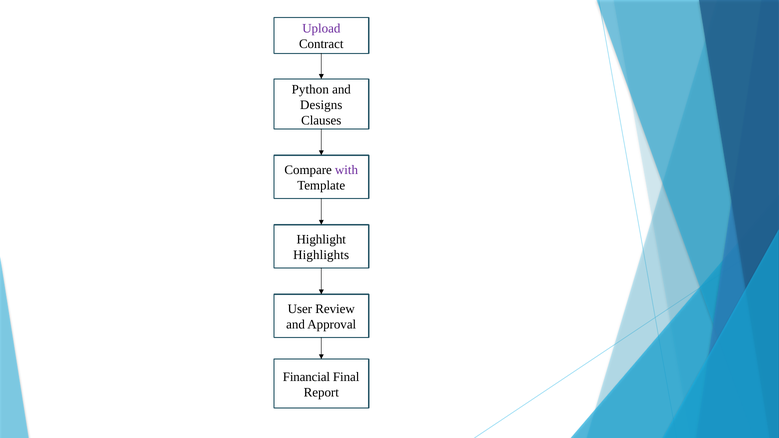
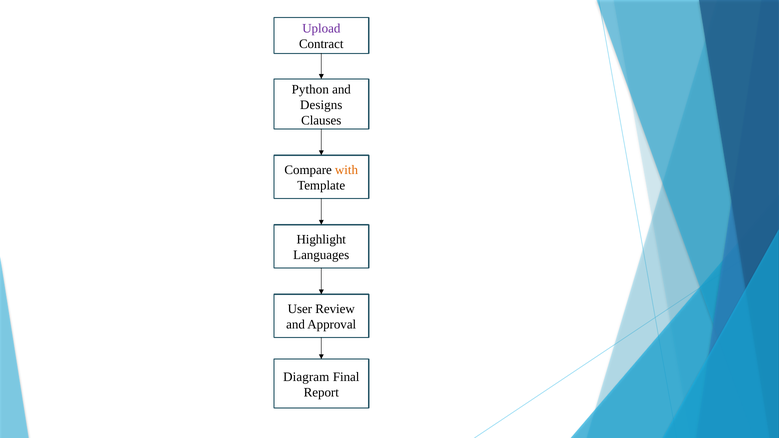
with colour: purple -> orange (347, 170)
Highlights: Highlights -> Languages (321, 255)
Financial: Financial -> Diagram (306, 377)
